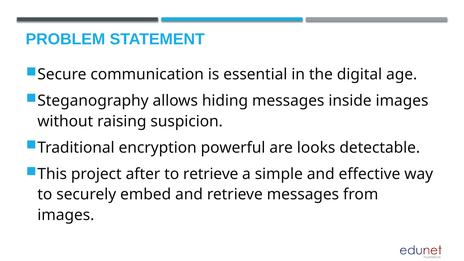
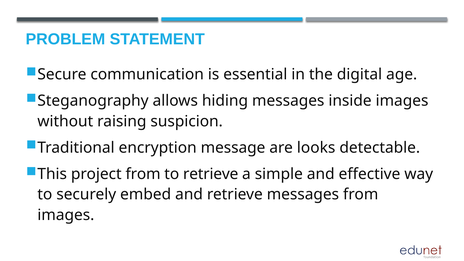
powerful: powerful -> message (233, 148)
project after: after -> from (143, 174)
